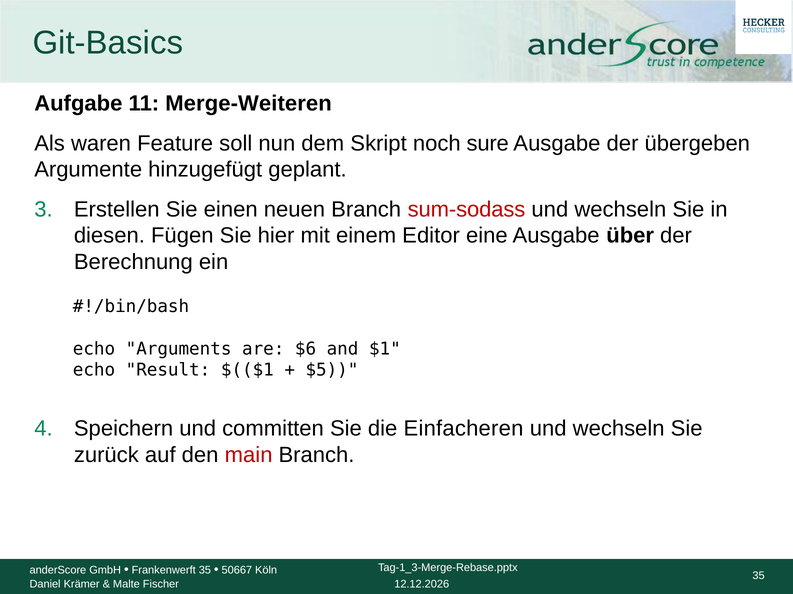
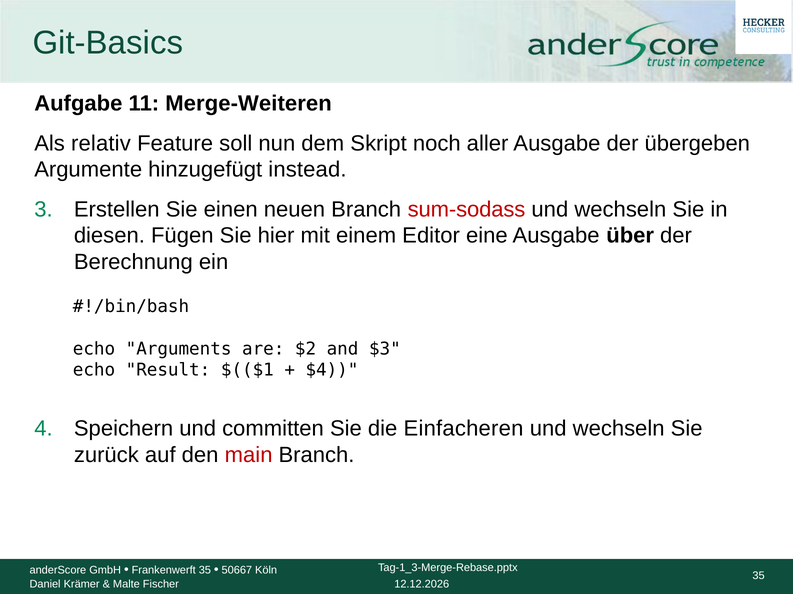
waren: waren -> relativ (101, 143)
sure: sure -> aller (488, 143)
geplant: geplant -> instead (307, 170)
$6: $6 -> $2 (306, 349)
$1: $1 -> $3 (385, 349)
$5: $5 -> $4 (332, 370)
